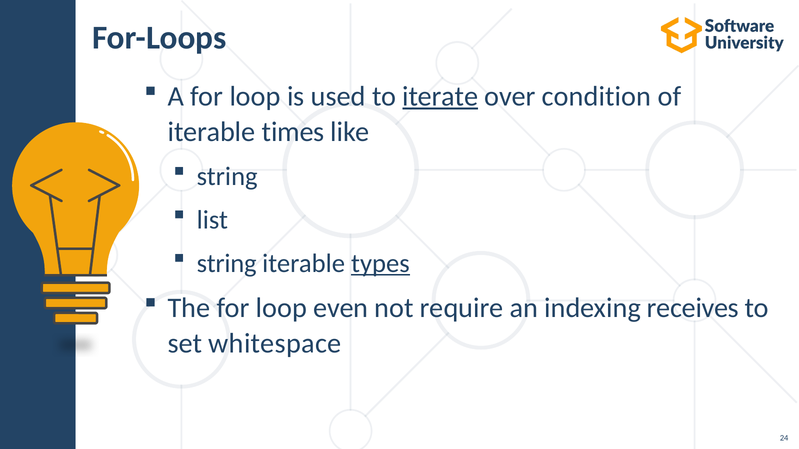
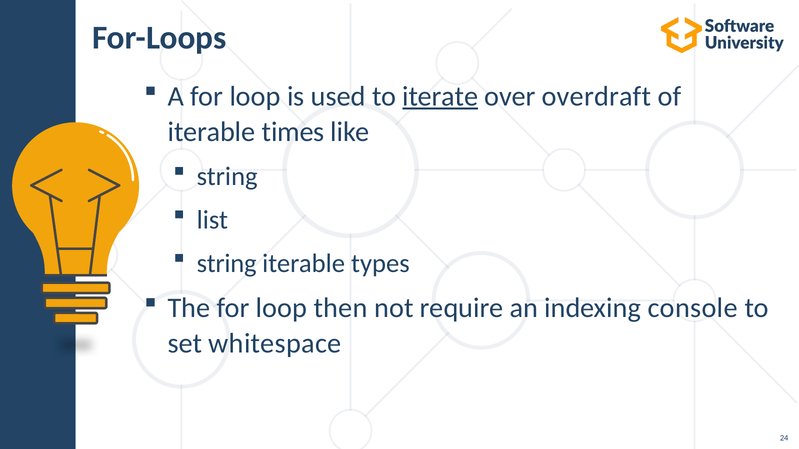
condition: condition -> overdraft (597, 96)
types underline: present -> none (380, 264)
even: even -> then (341, 308)
receives: receives -> console (693, 308)
